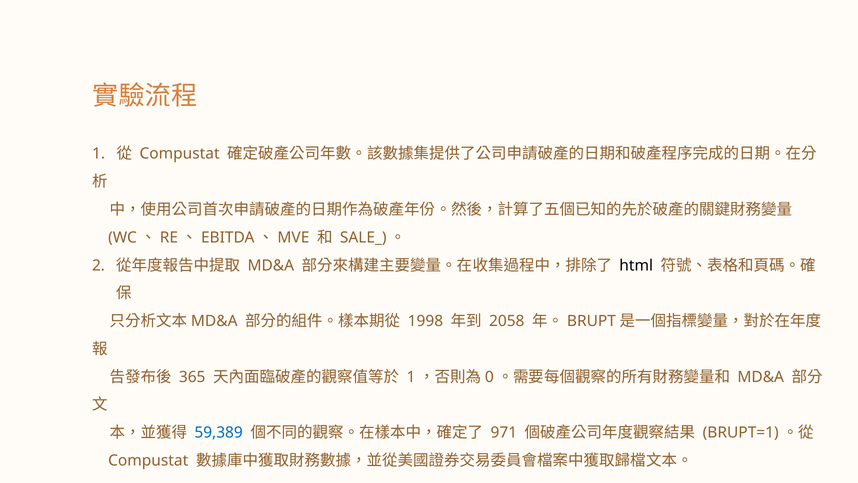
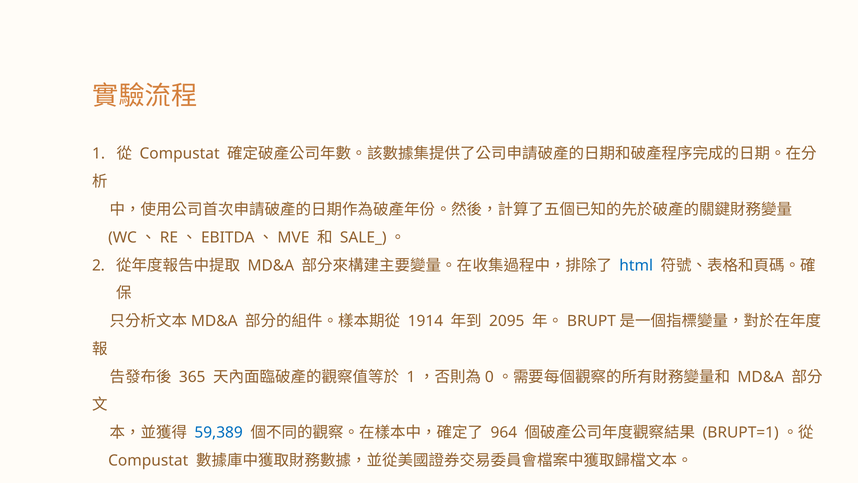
html colour: black -> blue (636, 265)
1998: 1998 -> 1914 (425, 321)
2058: 2058 -> 2095 (507, 321)
971: 971 -> 964 (504, 432)
